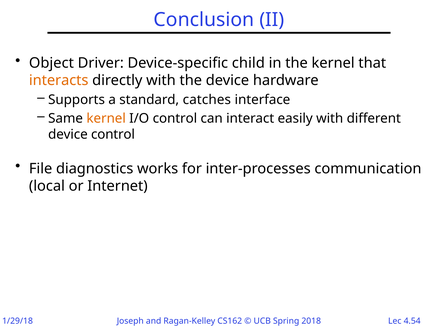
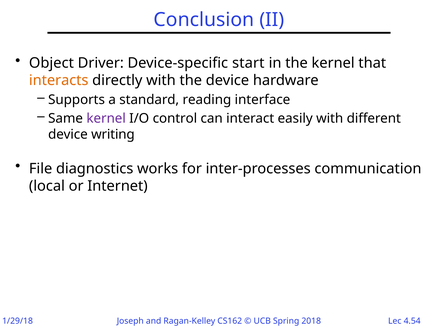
child: child -> start (248, 63)
catches: catches -> reading (207, 100)
kernel colour: orange -> purple (106, 119)
device control: control -> writing (113, 135)
